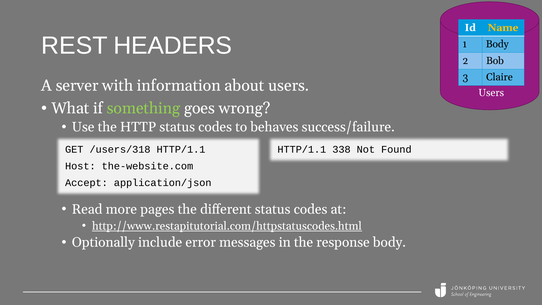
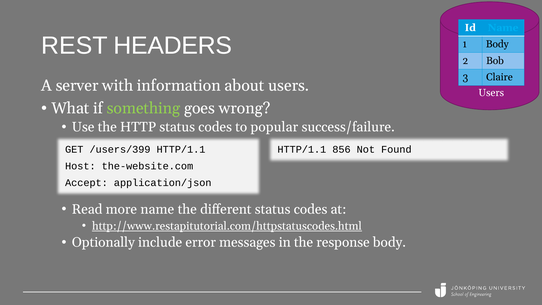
Name colour: yellow -> light blue (503, 28)
behaves: behaves -> popular (274, 127)
/users/318: /users/318 -> /users/399 (120, 150)
338: 338 -> 856 (341, 150)
more pages: pages -> name (157, 209)
